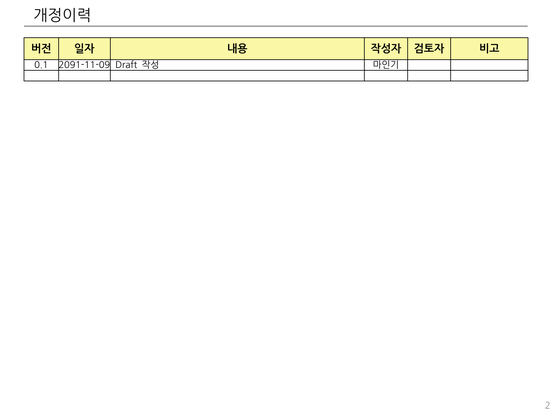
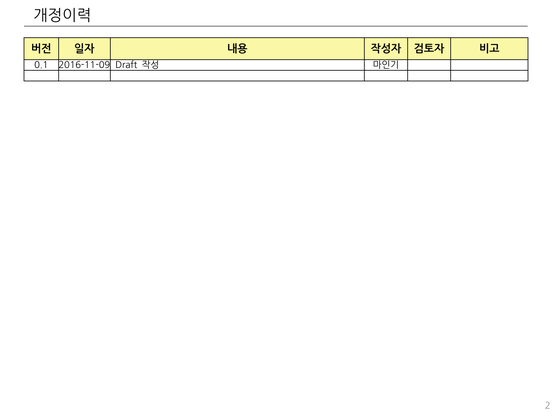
2091-11-09: 2091-11-09 -> 2016-11-09 (84, 65)
